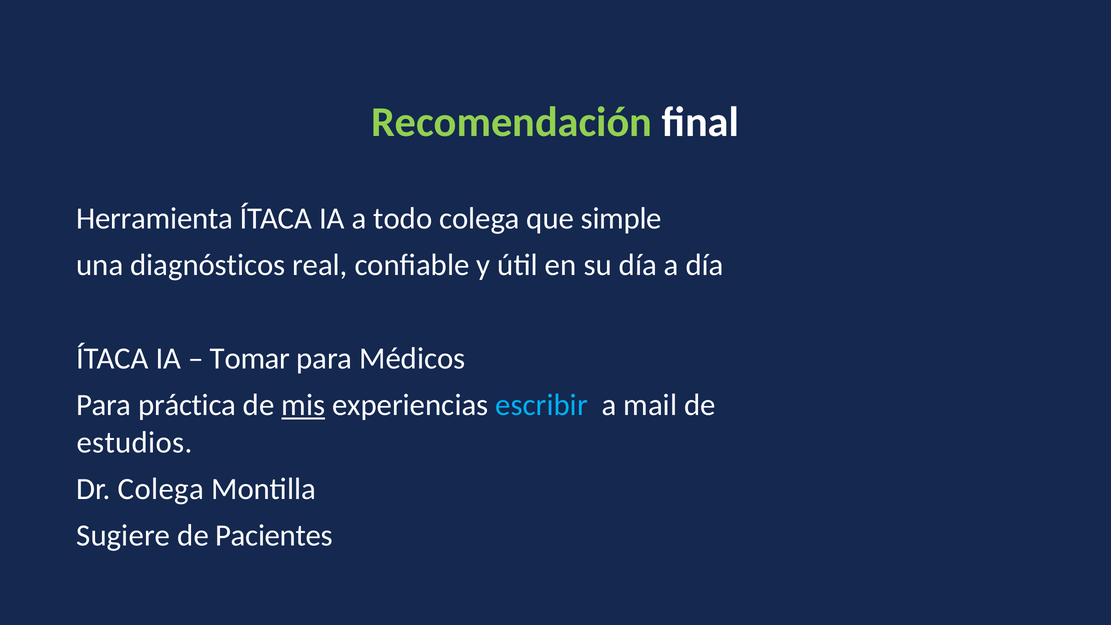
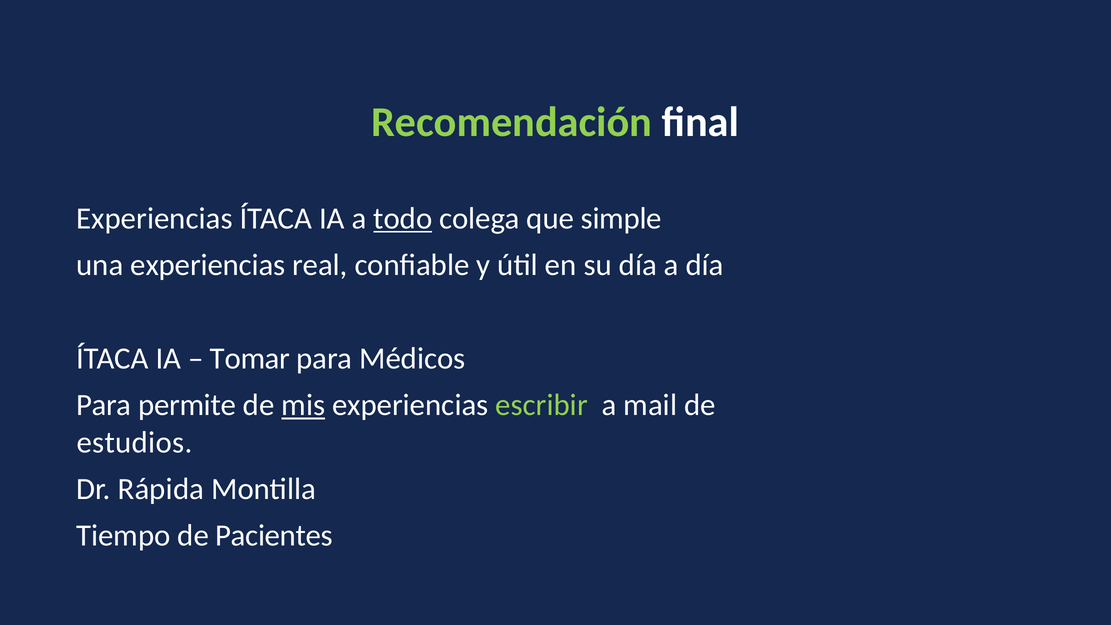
Herramienta: Herramienta -> Experiencias (154, 218)
todo underline: none -> present (403, 218)
una diagnósticos: diagnósticos -> experiencias (208, 265)
práctica: práctica -> permite (187, 405)
escribir colour: light blue -> light green (542, 405)
Dr Colega: Colega -> Rápida (161, 489)
Sugiere: Sugiere -> Tiempo (123, 536)
